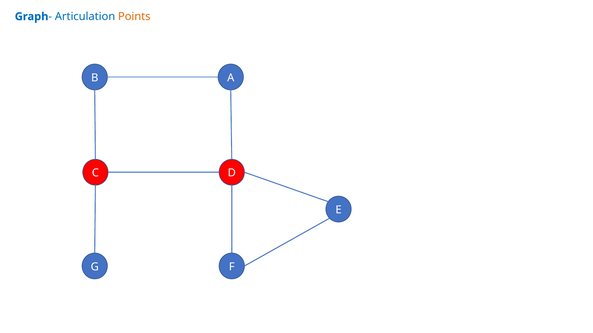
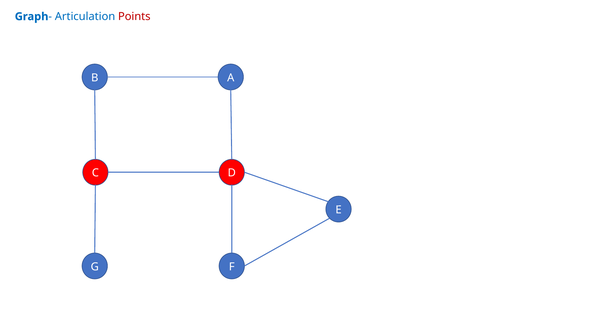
Points colour: orange -> red (134, 17)
